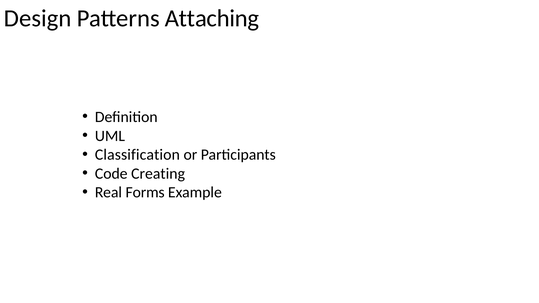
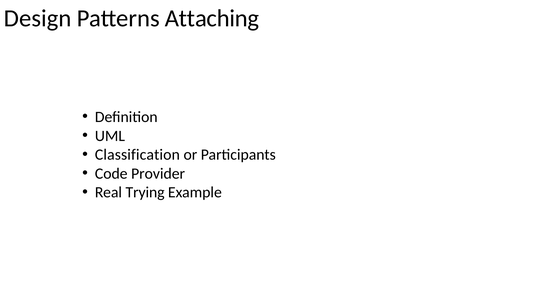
Creating: Creating -> Provider (158, 174)
Forms: Forms -> Trying (145, 193)
